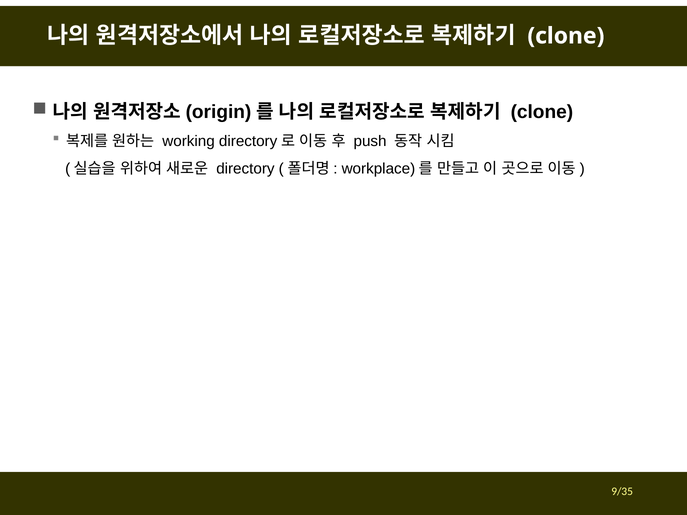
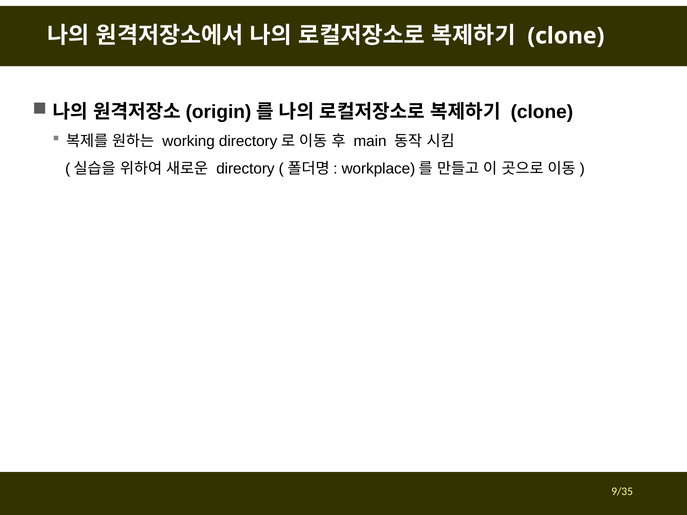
push: push -> main (370, 141)
